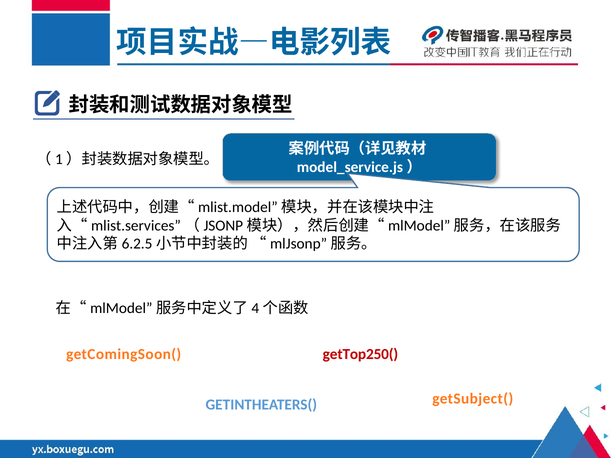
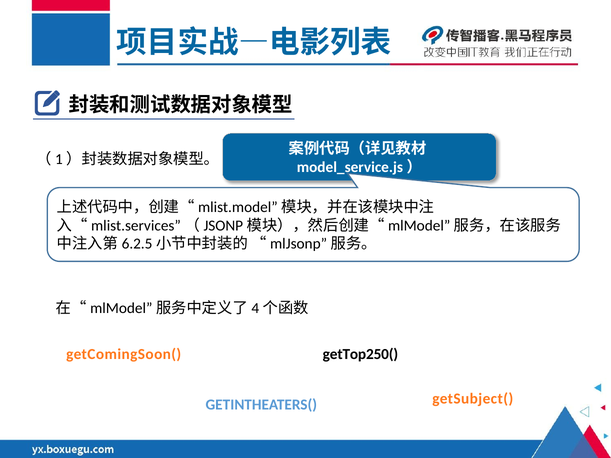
getTop250( colour: red -> black (360, 355)
